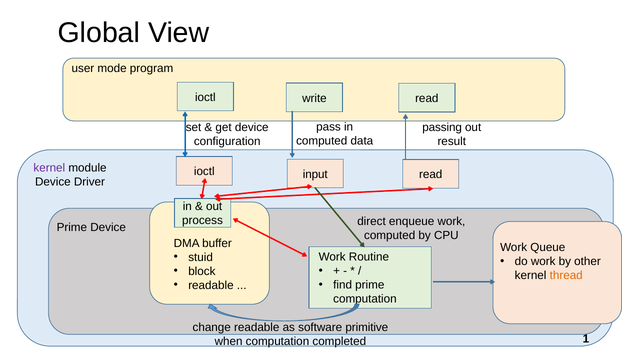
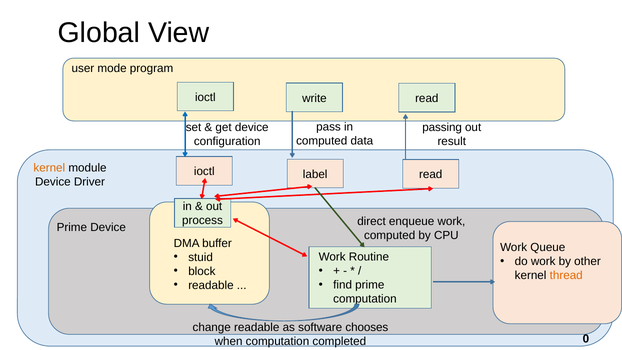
kernel colour: purple -> orange (49, 168)
input: input -> label (315, 174)
primitive: primitive -> chooses (367, 327)
1: 1 -> 0 (586, 339)
